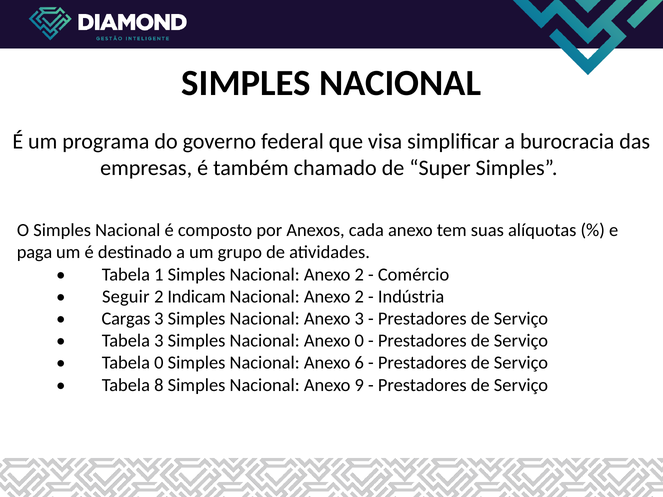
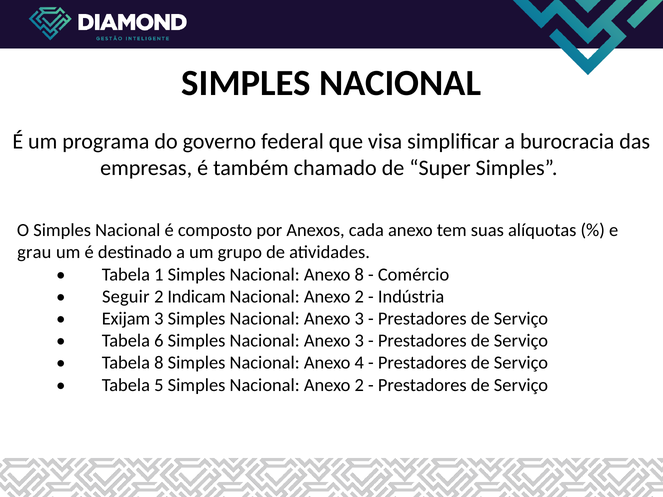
paga: paga -> grau (34, 253)
Simples Nacional Anexo 2: 2 -> 8 (359, 275)
Cargas: Cargas -> Exijam (126, 319)
Tabela 3: 3 -> 6 (159, 341)
0: 0 -> 3 (359, 341)
Tabela 0: 0 -> 8 (159, 363)
6: 6 -> 4 (359, 363)
8: 8 -> 5 (159, 385)
Simples Nacional Anexo 9: 9 -> 2 (359, 385)
